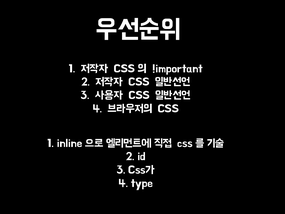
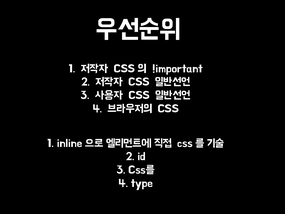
3 Css가: Css가 -> Css를 (141, 169)
